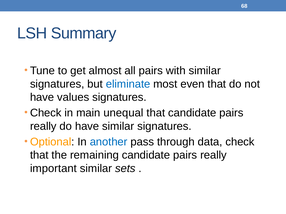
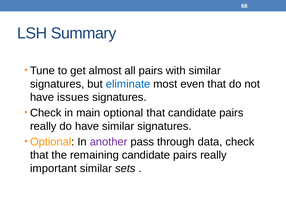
values: values -> issues (73, 98)
main unequal: unequal -> optional (123, 113)
another colour: blue -> purple (109, 142)
